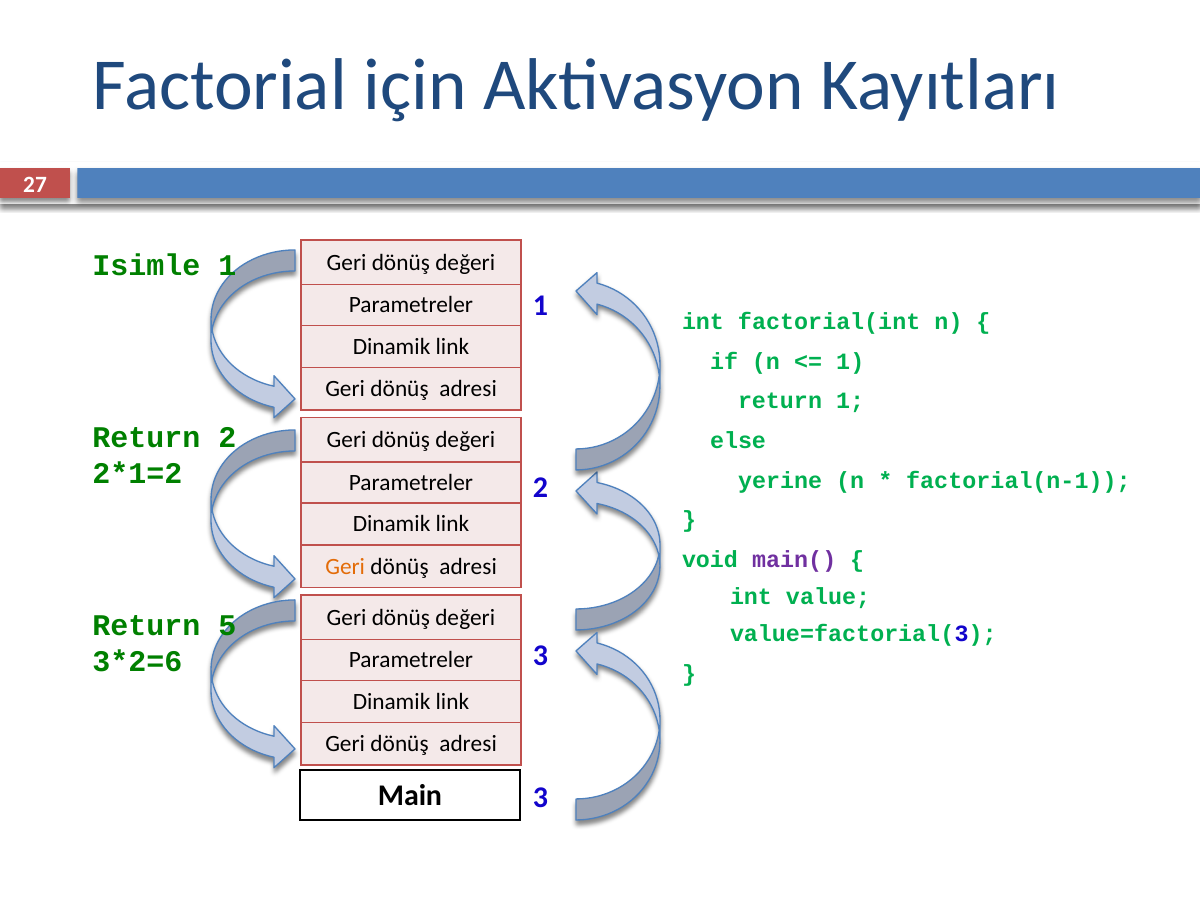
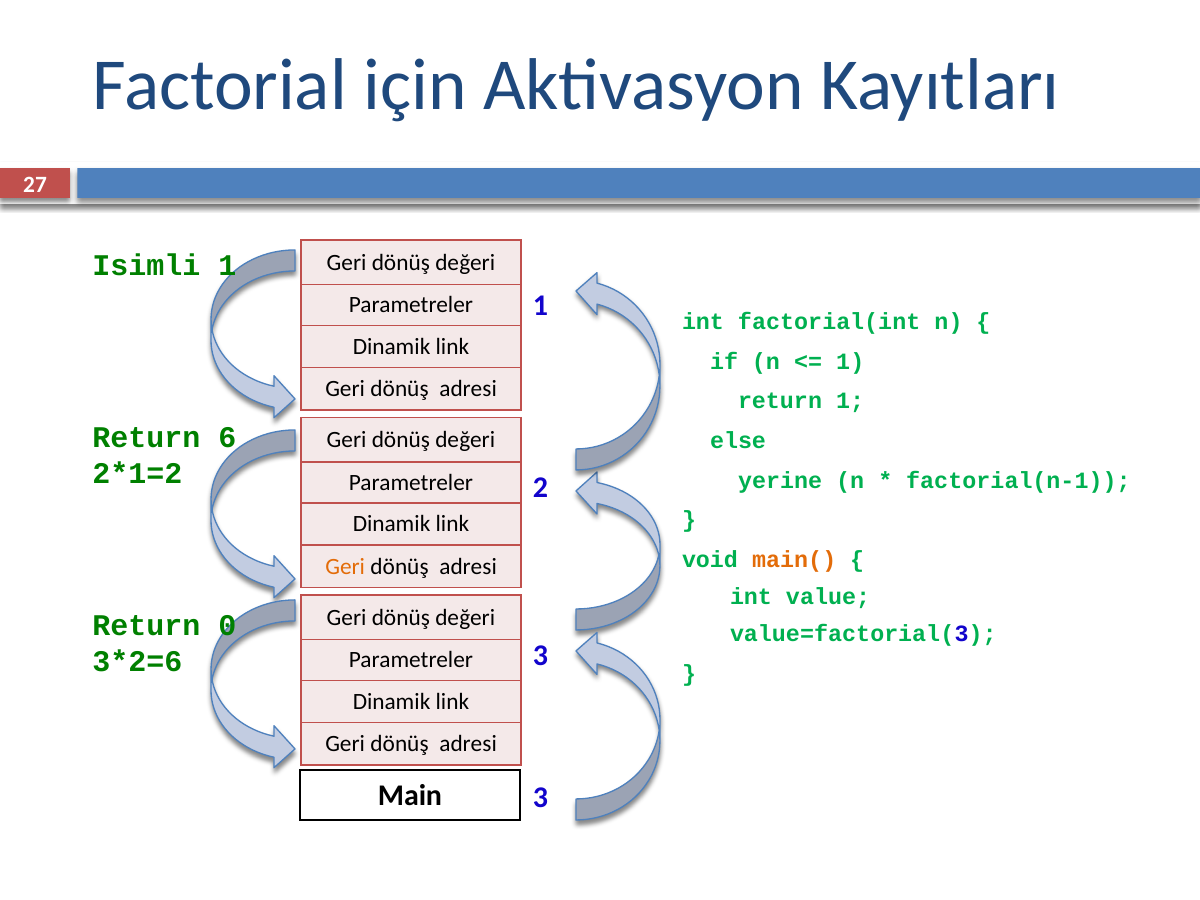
Isimle: Isimle -> Isimli (146, 266)
Return 2: 2 -> 6 (227, 437)
main( colour: purple -> orange (794, 560)
5: 5 -> 0 (227, 626)
